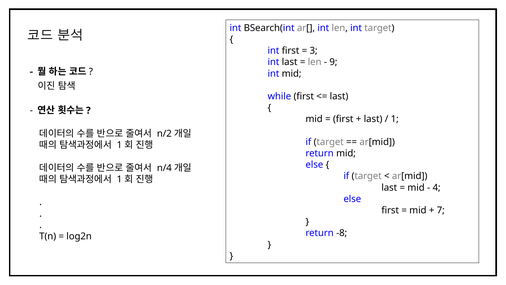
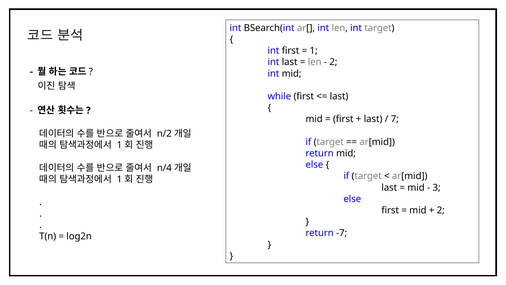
3: 3 -> 1 (314, 51)
9: 9 -> 2 (333, 62)
1: 1 -> 7 (395, 119)
4: 4 -> 3 (437, 187)
7: 7 -> 2 (441, 210)
-8: -8 -> -7 (342, 233)
